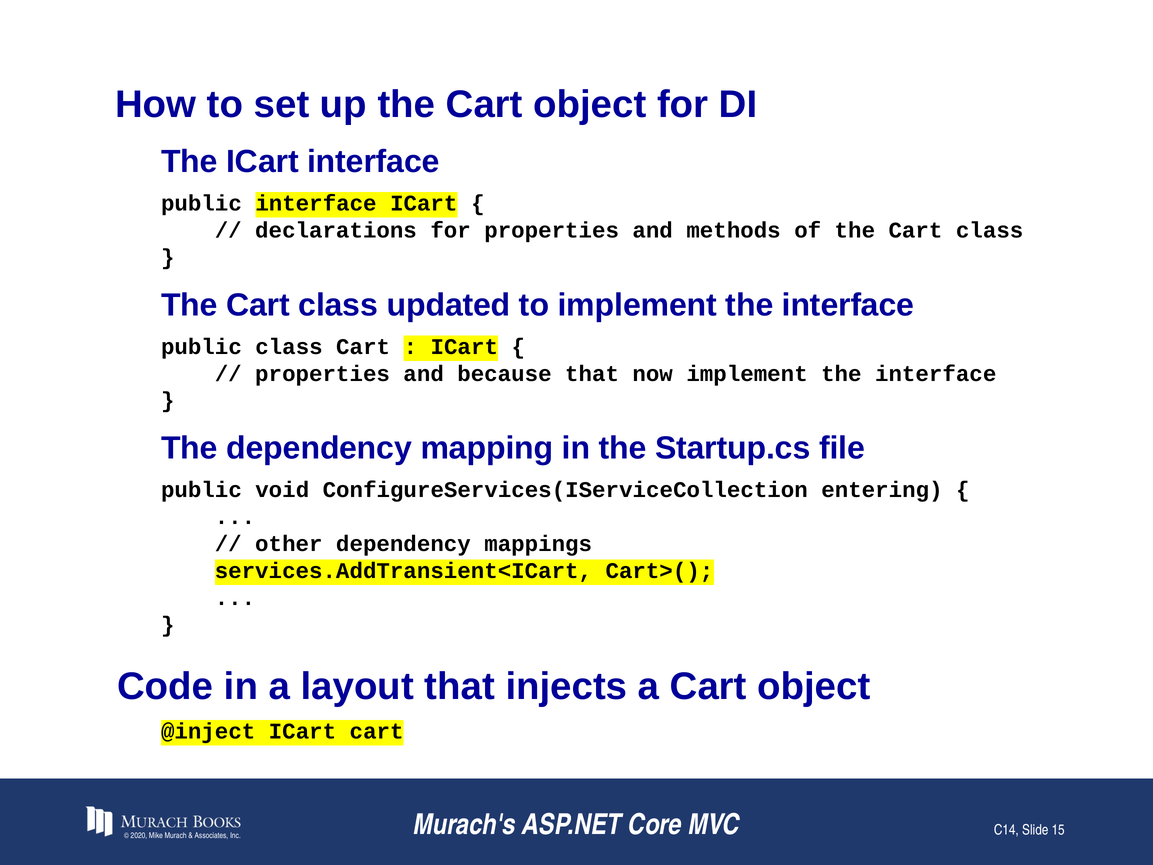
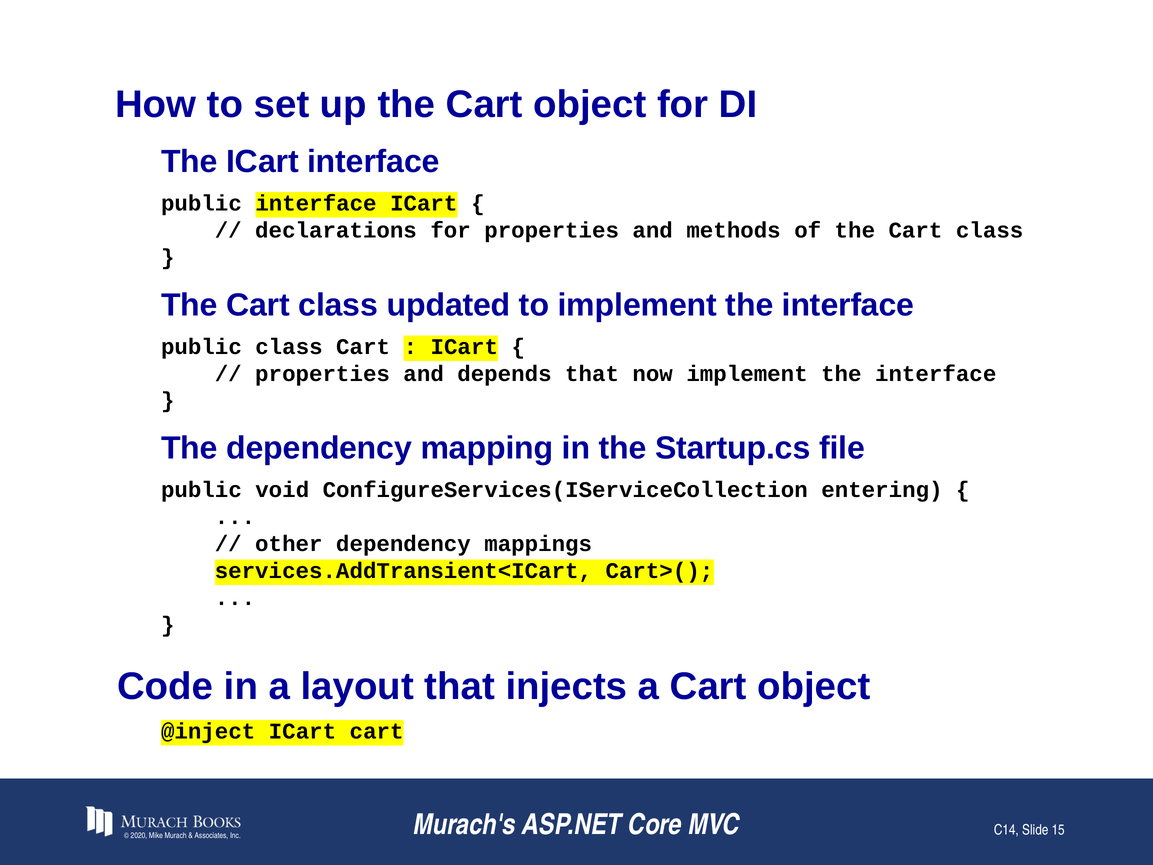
because: because -> depends (504, 374)
